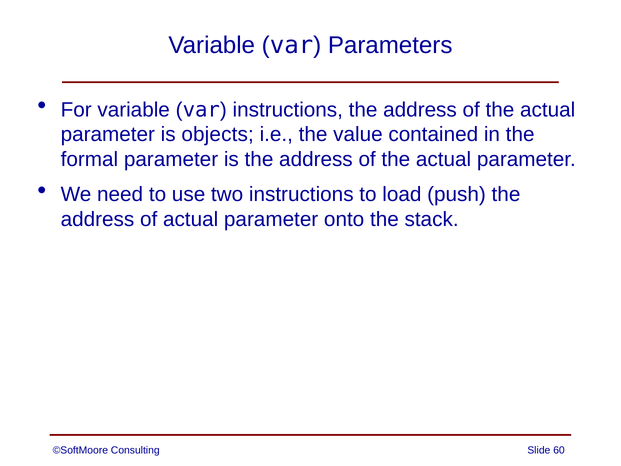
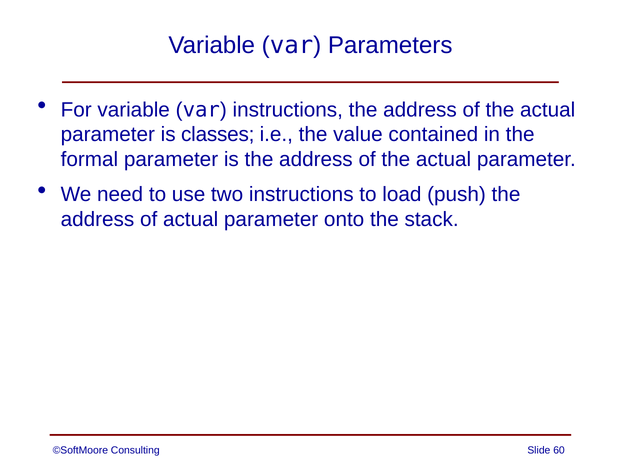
objects: objects -> classes (218, 134)
